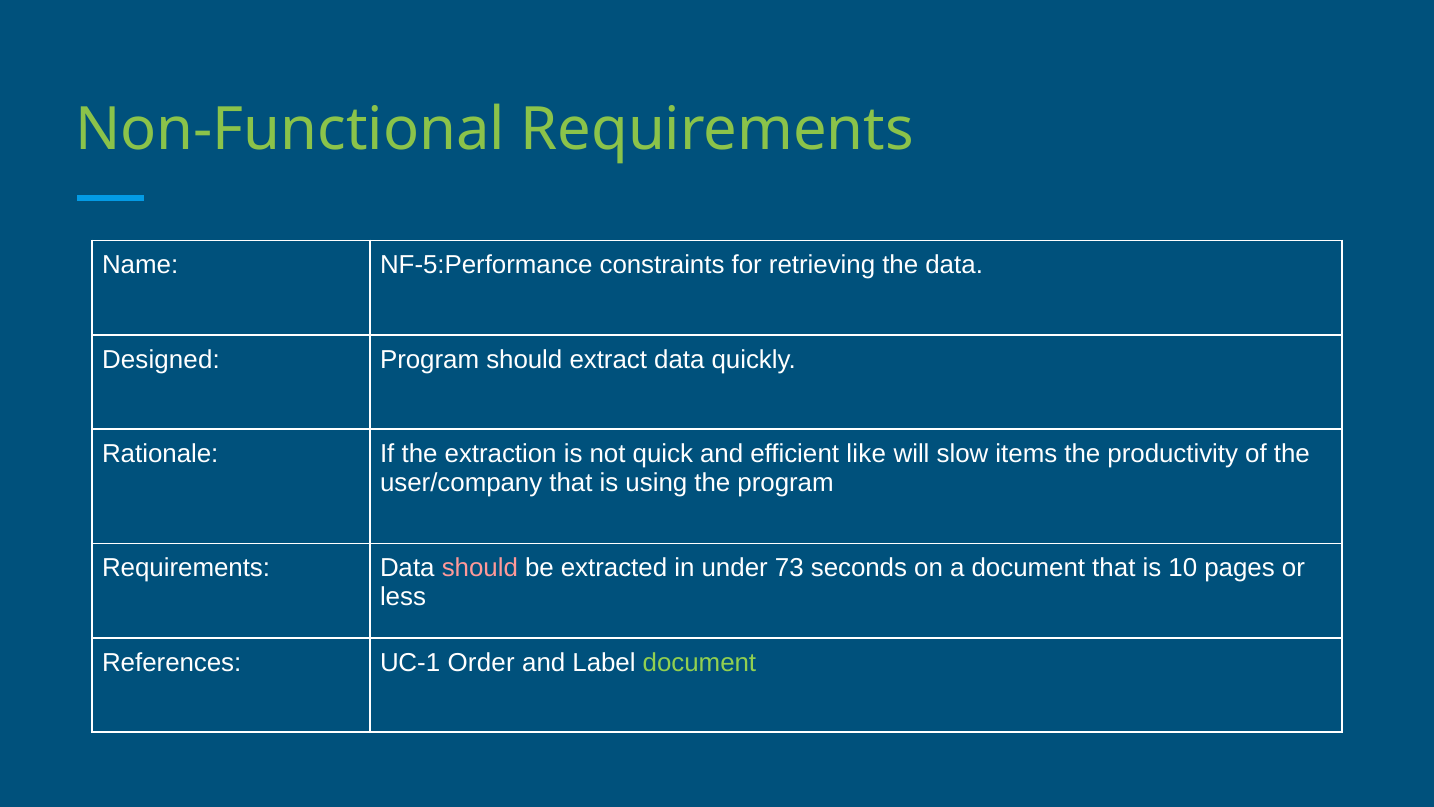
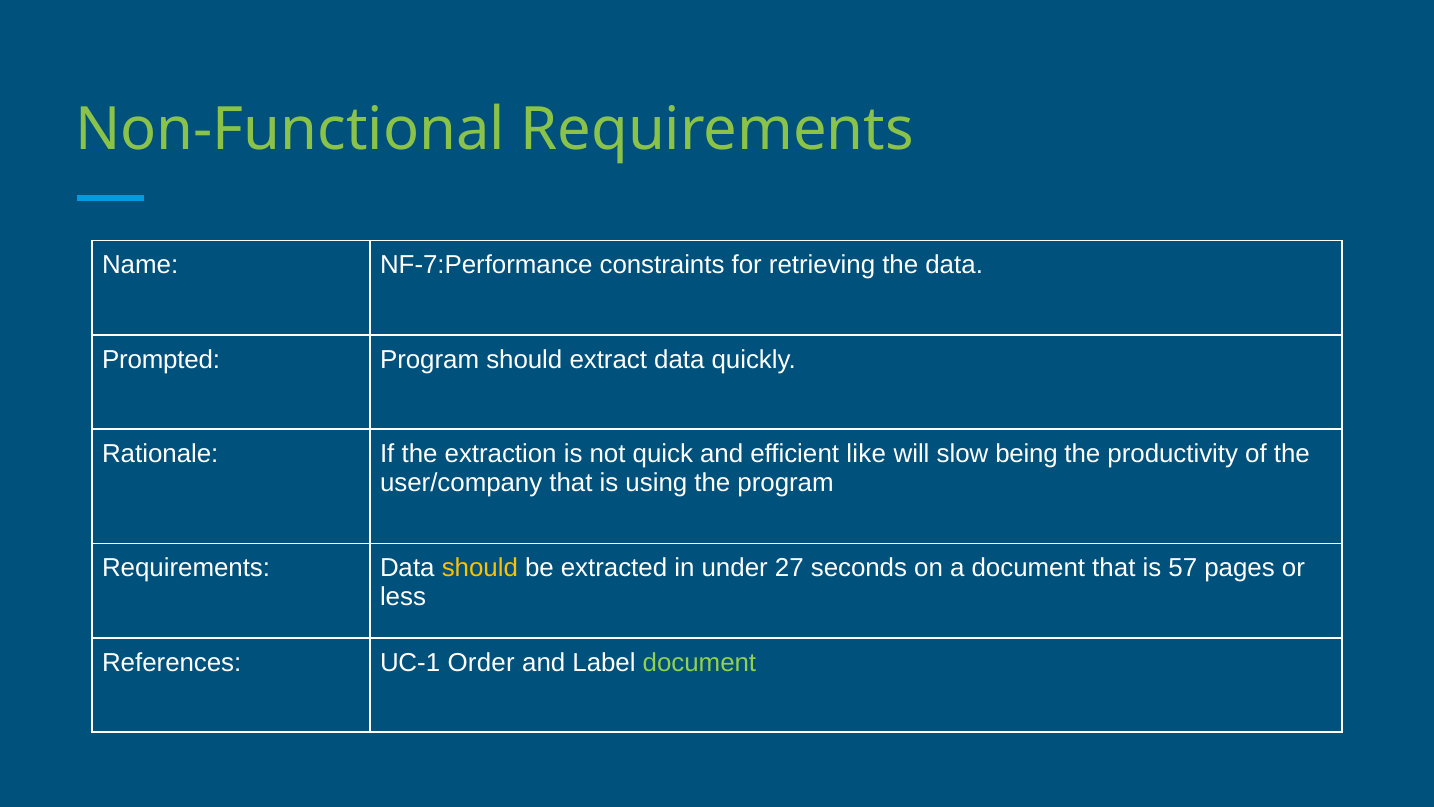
NF-5:Performance: NF-5:Performance -> NF-7:Performance (486, 265)
Designed: Designed -> Prompted (161, 359)
items: items -> being (1027, 454)
should colour: pink -> yellow (480, 568)
73: 73 -> 27 (789, 568)
10: 10 -> 57 (1183, 568)
